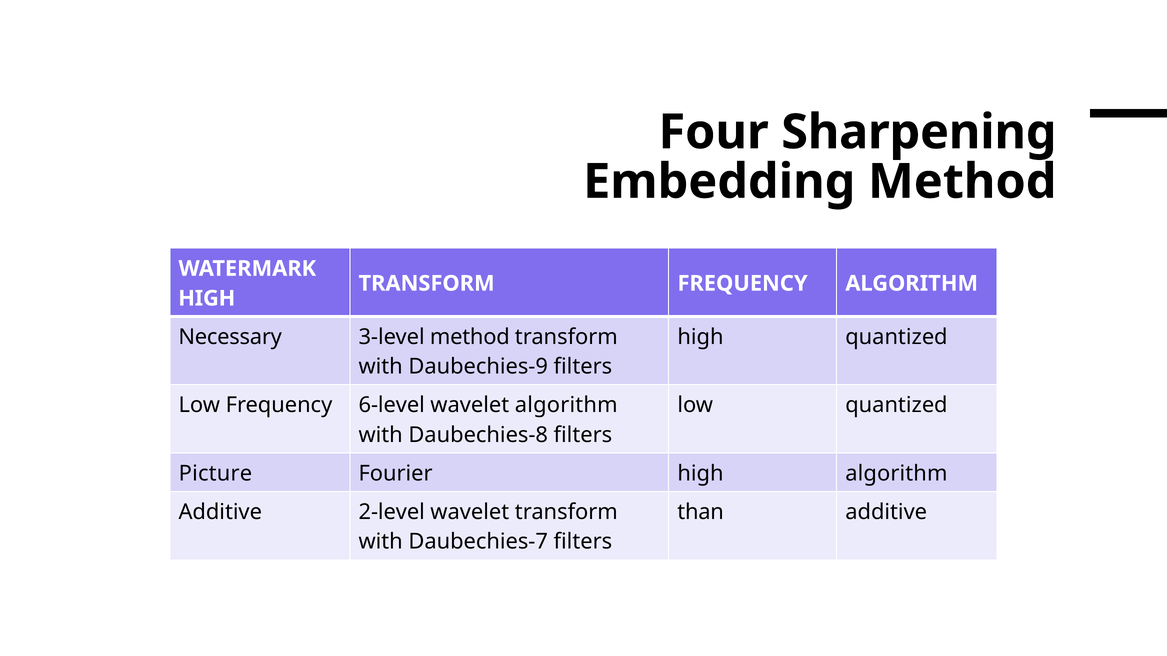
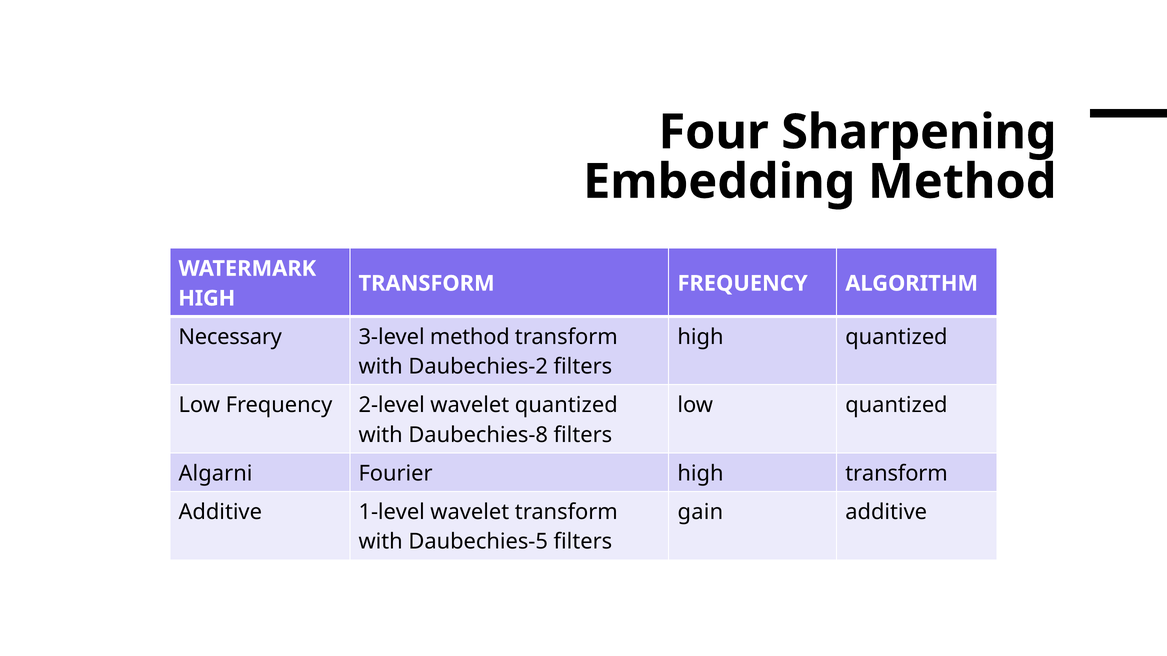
Daubechies-9: Daubechies-9 -> Daubechies-2 (478, 367)
6-level: 6-level -> 2-level (392, 405)
wavelet algorithm: algorithm -> quantized (566, 405)
Picture: Picture -> Algarni (216, 474)
Fourier high algorithm: algorithm -> transform (897, 474)
2-level: 2-level -> 1-level (392, 512)
than: than -> gain (700, 512)
Daubechies-7: Daubechies-7 -> Daubechies-5 (478, 542)
